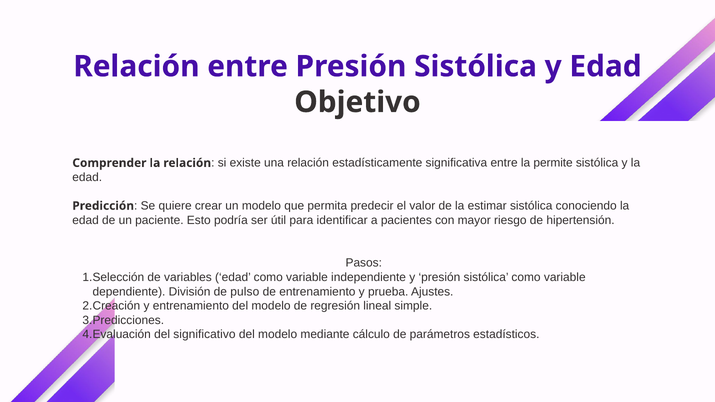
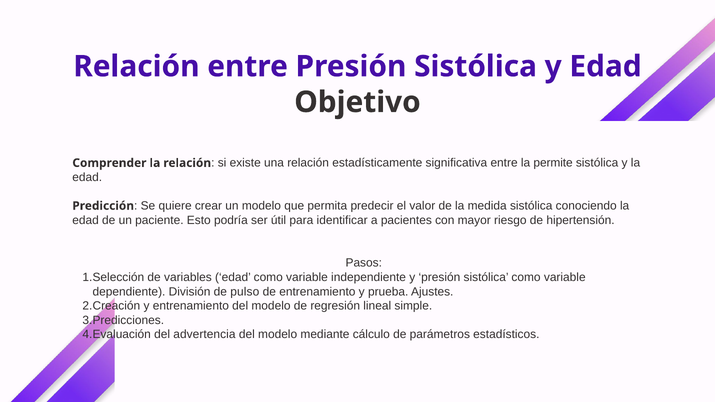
estimar: estimar -> medida (487, 206)
significativo: significativo -> advertencia (204, 335)
